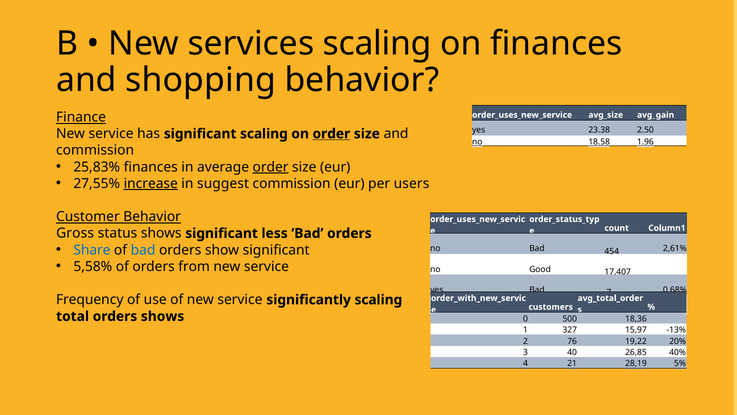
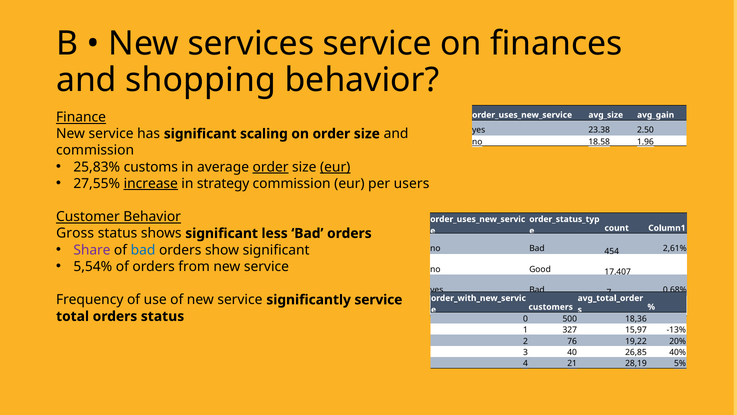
services scaling: scaling -> service (377, 44)
order underline: present -> none (331, 134)
25,83% finances: finances -> customs (151, 167)
eur underline: none -> present (335, 167)
suggest: suggest -> strategy (223, 183)
Share colour: blue -> purple (92, 250)
5,58%: 5,58% -> 5,54% (93, 266)
significantly scaling: scaling -> service (378, 299)
orders shows: shows -> status (162, 316)
